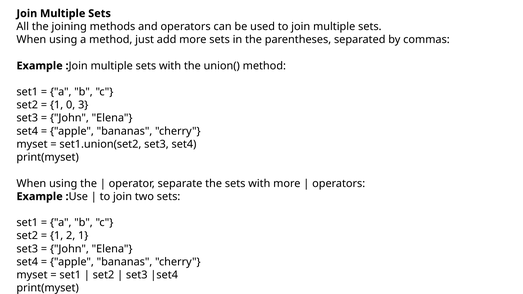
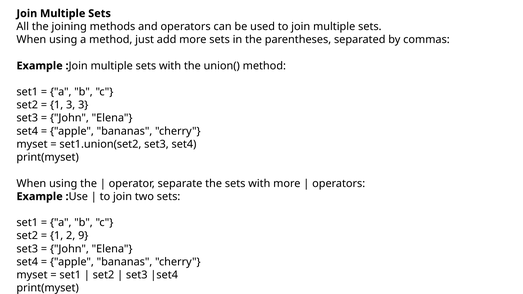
1 0: 0 -> 3 (71, 105)
2 1: 1 -> 9 (83, 236)
